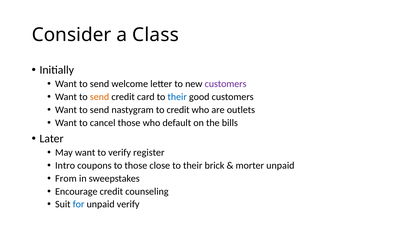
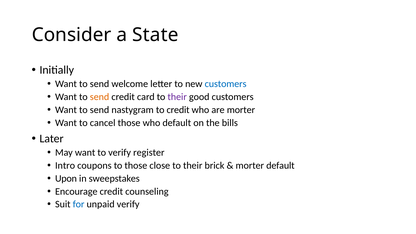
Class: Class -> State (155, 35)
customers colour: purple -> blue (226, 84)
their colour: blue -> purple (177, 97)
are outlets: outlets -> morter (241, 110)
morter unpaid: unpaid -> default (280, 166)
From: From -> Upon (66, 179)
